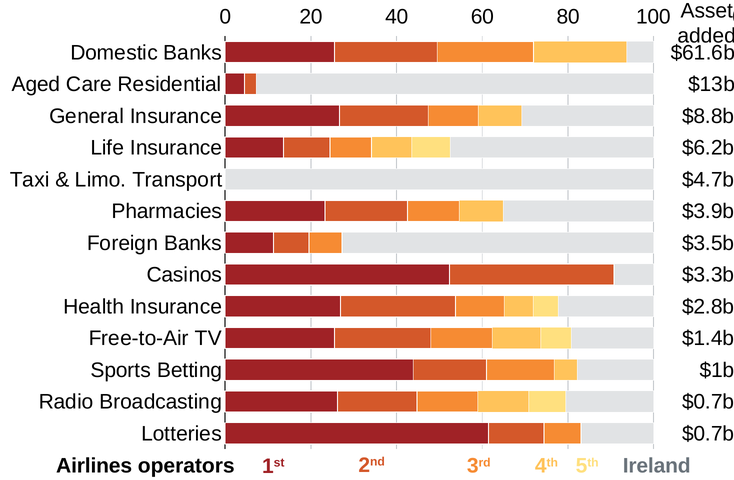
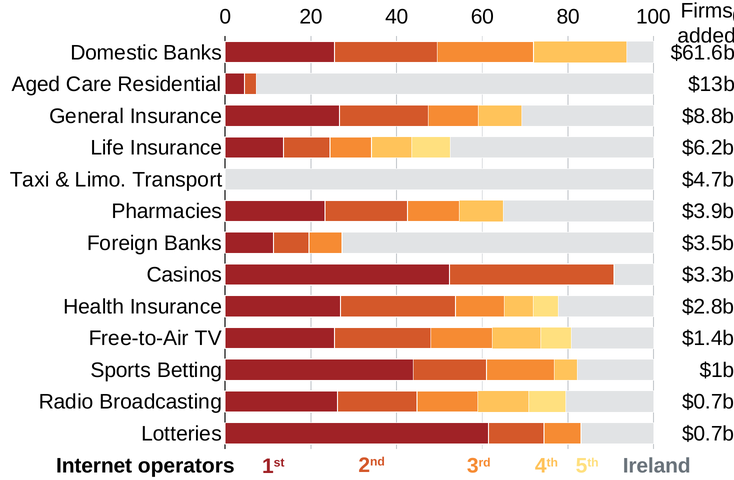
Asset: Asset -> Firms (707, 11)
Airlines: Airlines -> Internet (94, 466)
